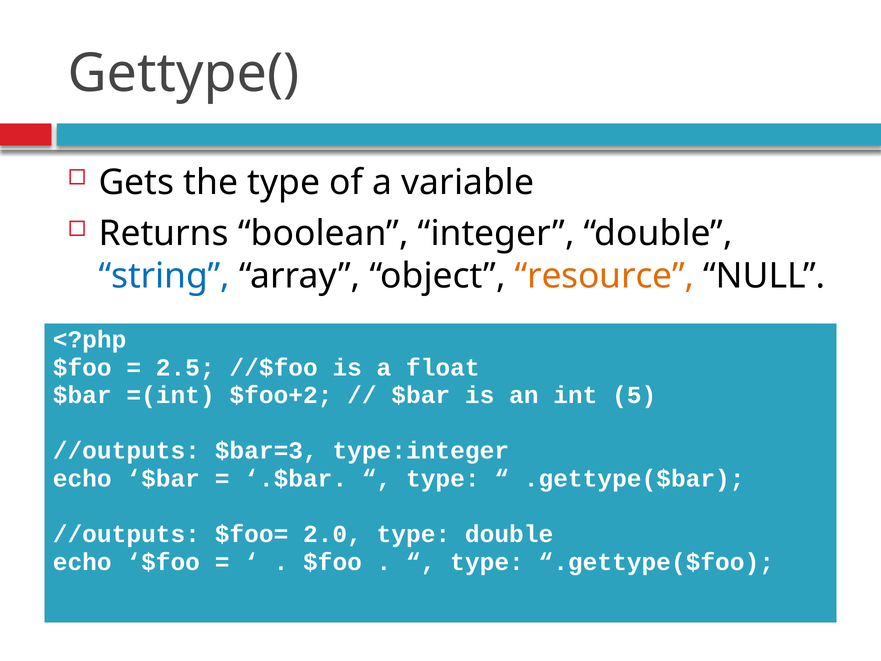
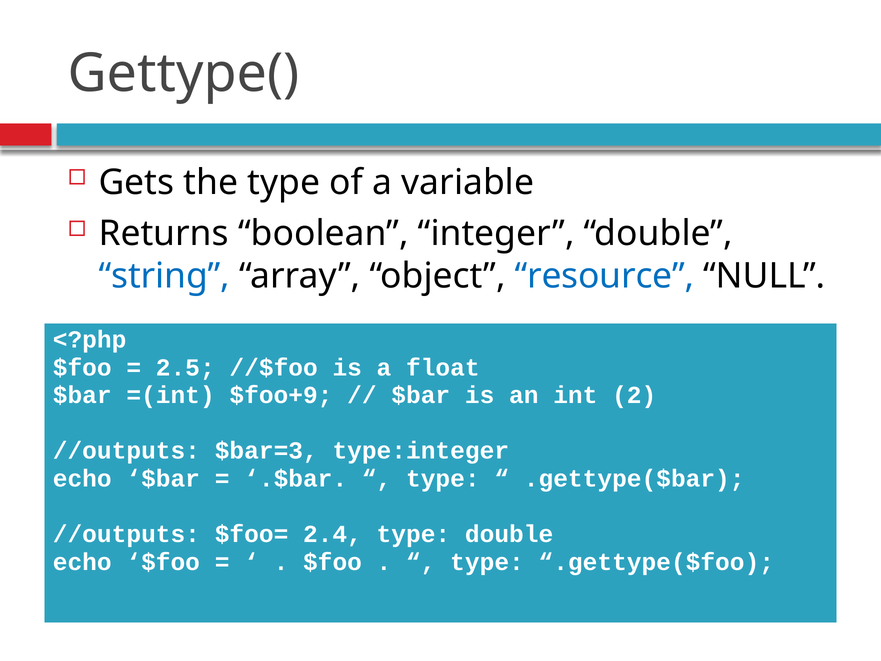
resource colour: orange -> blue (604, 276)
$foo+2: $foo+2 -> $foo+9 (281, 395)
5: 5 -> 2 (634, 395)
2.0: 2.0 -> 2.4 (332, 534)
